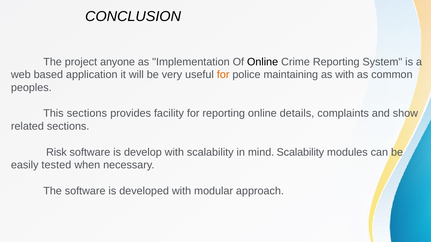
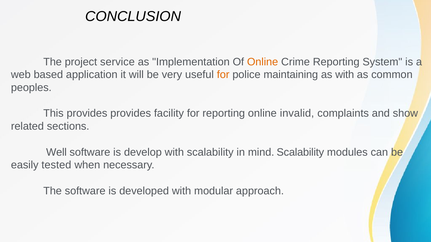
anyone: anyone -> service (117, 62)
Online colour: black -> orange (263, 62)
This sections: sections -> provides (87, 114)
details: details -> invalid (297, 114)
Risk: Risk -> Well (56, 152)
